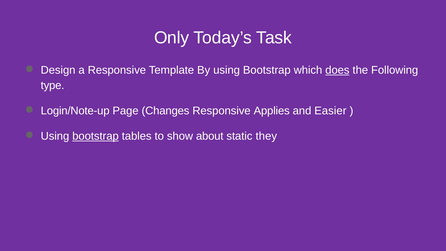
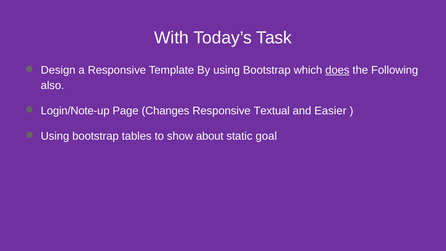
Only: Only -> With (171, 38)
type: type -> also (52, 86)
Applies: Applies -> Textual (272, 111)
bootstrap underline: present -> none (96, 136)
they: they -> goal (266, 136)
